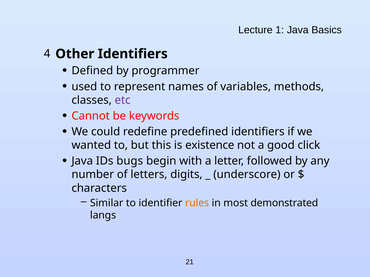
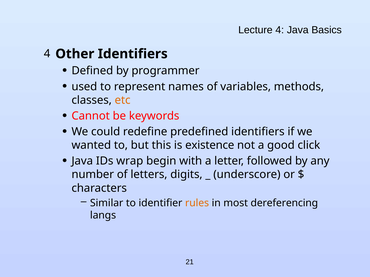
Lecture 1: 1 -> 4 (280, 30)
etc colour: purple -> orange (123, 100)
bugs: bugs -> wrap (130, 161)
demonstrated: demonstrated -> dereferencing (284, 203)
